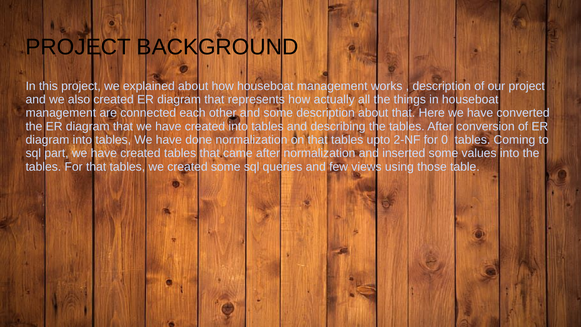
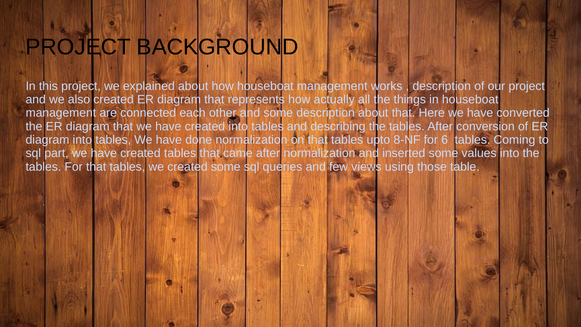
2-NF: 2-NF -> 8-NF (407, 140)
0: 0 -> 6 (445, 140)
